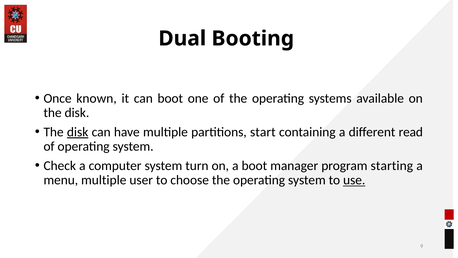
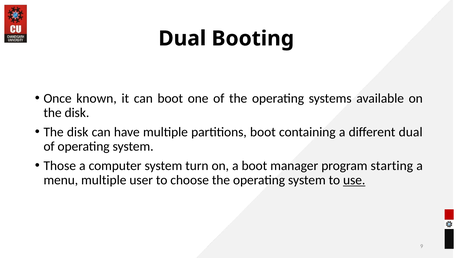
disk underline: present -> none (78, 132)
partitions start: start -> boot (263, 132)
different read: read -> dual (411, 132)
Check: Check -> Those (60, 166)
